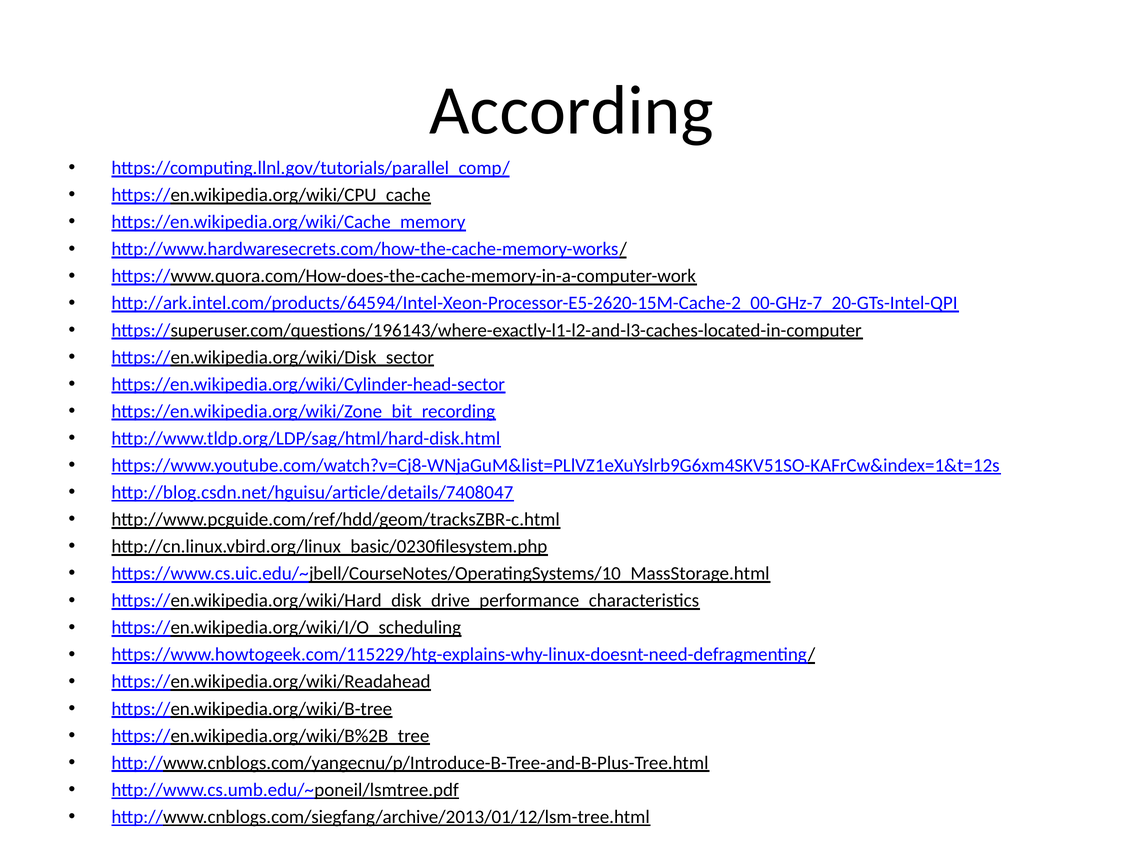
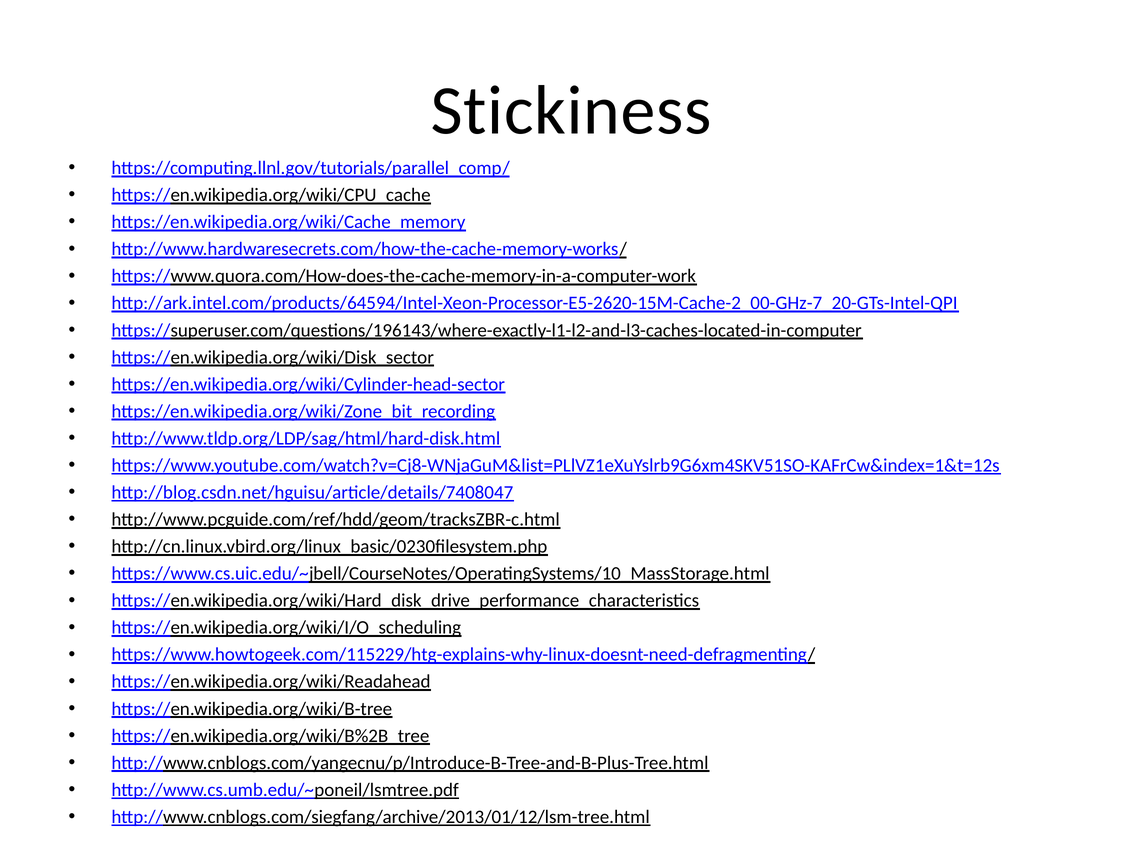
According: According -> Stickiness (571, 111)
